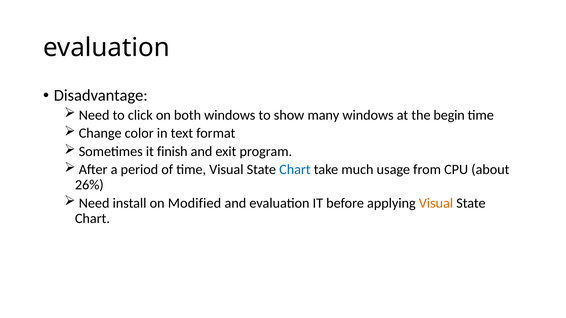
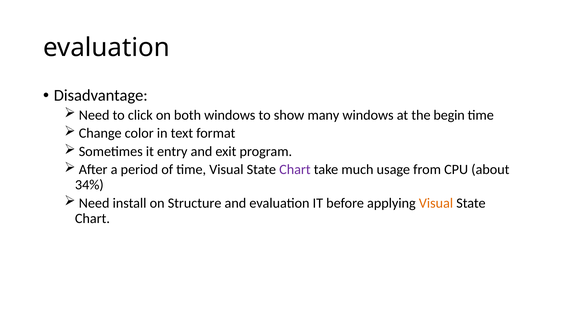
finish: finish -> entry (172, 152)
Chart colour: blue -> purple (295, 170)
26%: 26% -> 34% (89, 185)
Modified: Modified -> Structure (195, 203)
